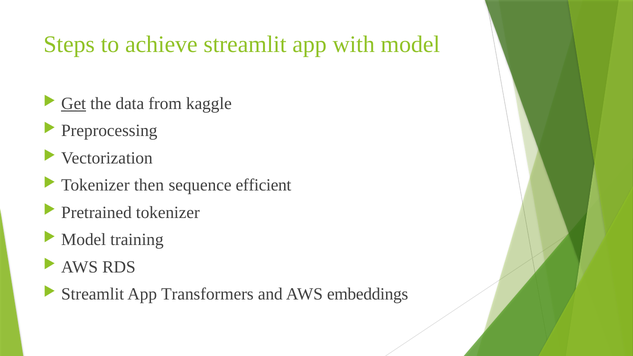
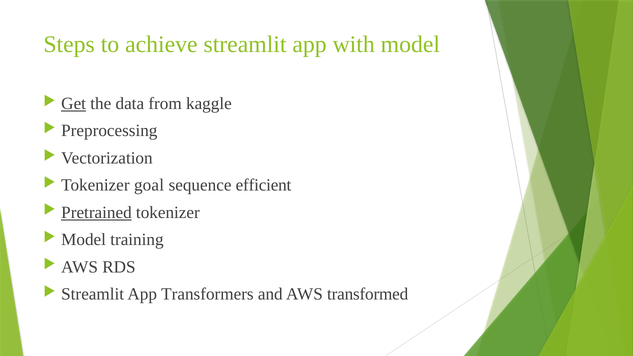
then: then -> goal (149, 185)
Pretrained underline: none -> present (96, 213)
embeddings: embeddings -> transformed (368, 294)
